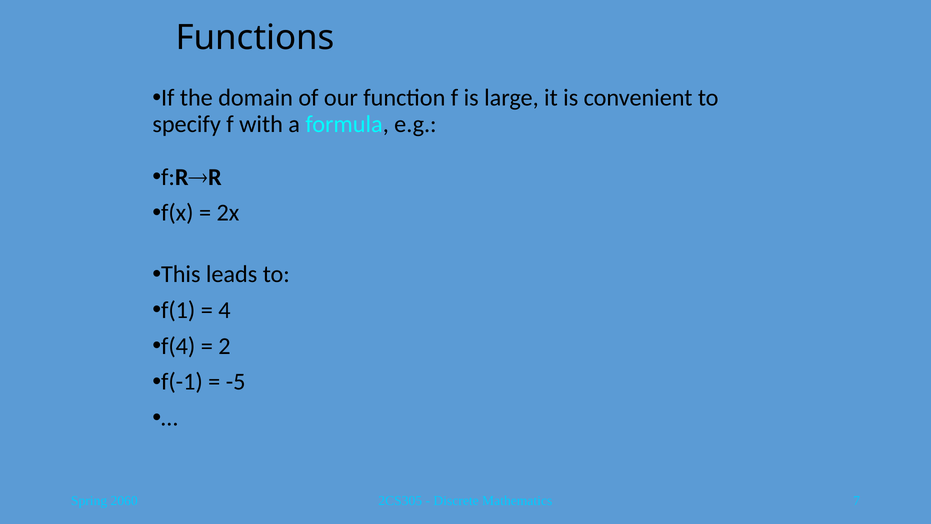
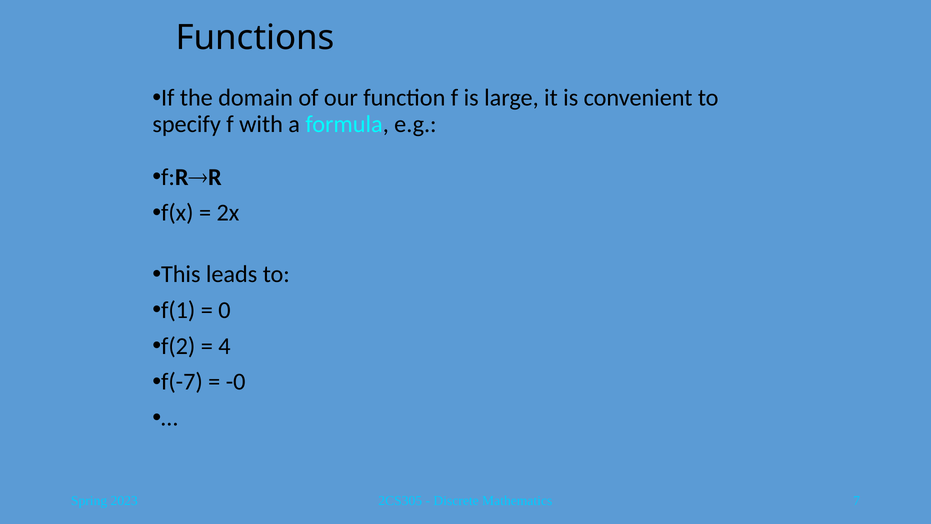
4: 4 -> 0 (224, 310)
f(4: f(4 -> f(2 (178, 346)
2: 2 -> 4 (224, 346)
f(-1: f(-1 -> f(-7 (182, 382)
-5: -5 -> -0 (236, 382)
2060: 2060 -> 2023 (124, 500)
